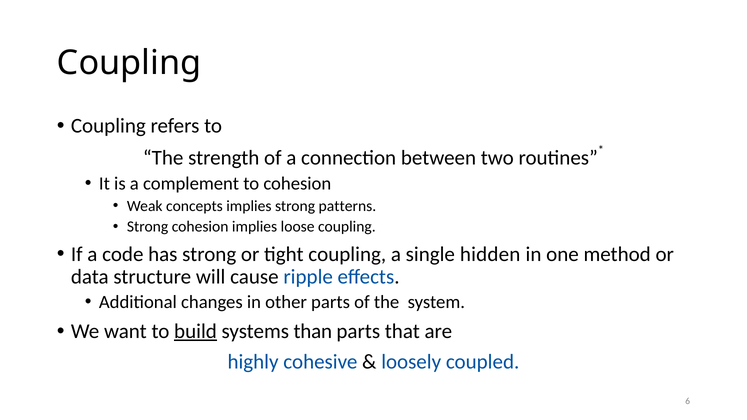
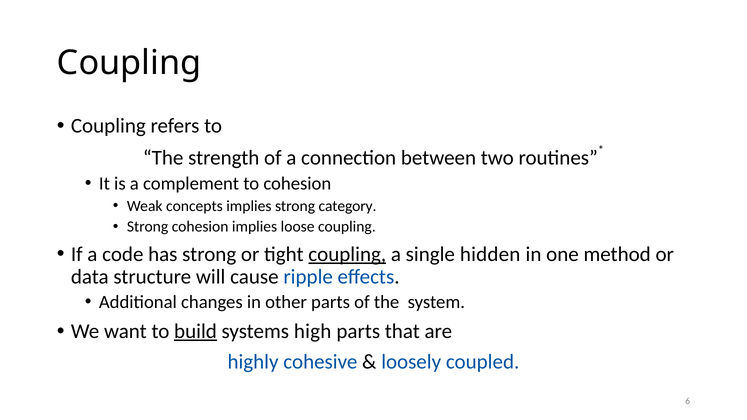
patterns: patterns -> category (348, 206)
coupling underline: none -> present (347, 254)
than: than -> high (313, 331)
